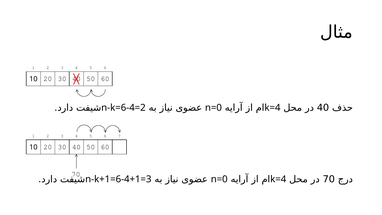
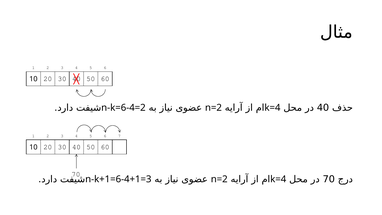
n=0: n=0 -> n=2 (213, 108)
n=0: n=0 -> n=2 (219, 179)
